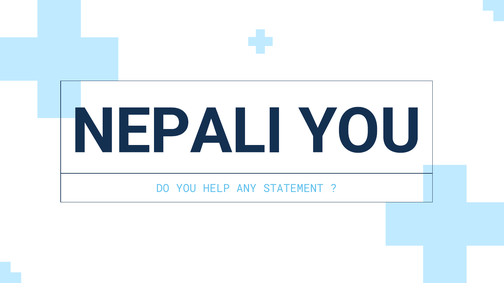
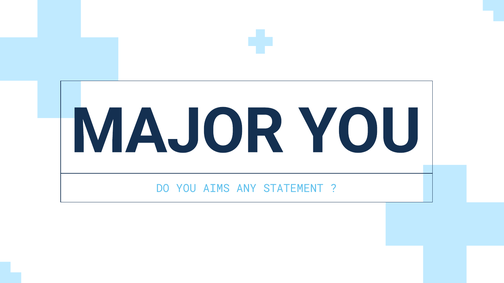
NEPALI: NEPALI -> MAJOR (178, 132)
HELP: HELP -> AIMS (216, 189)
